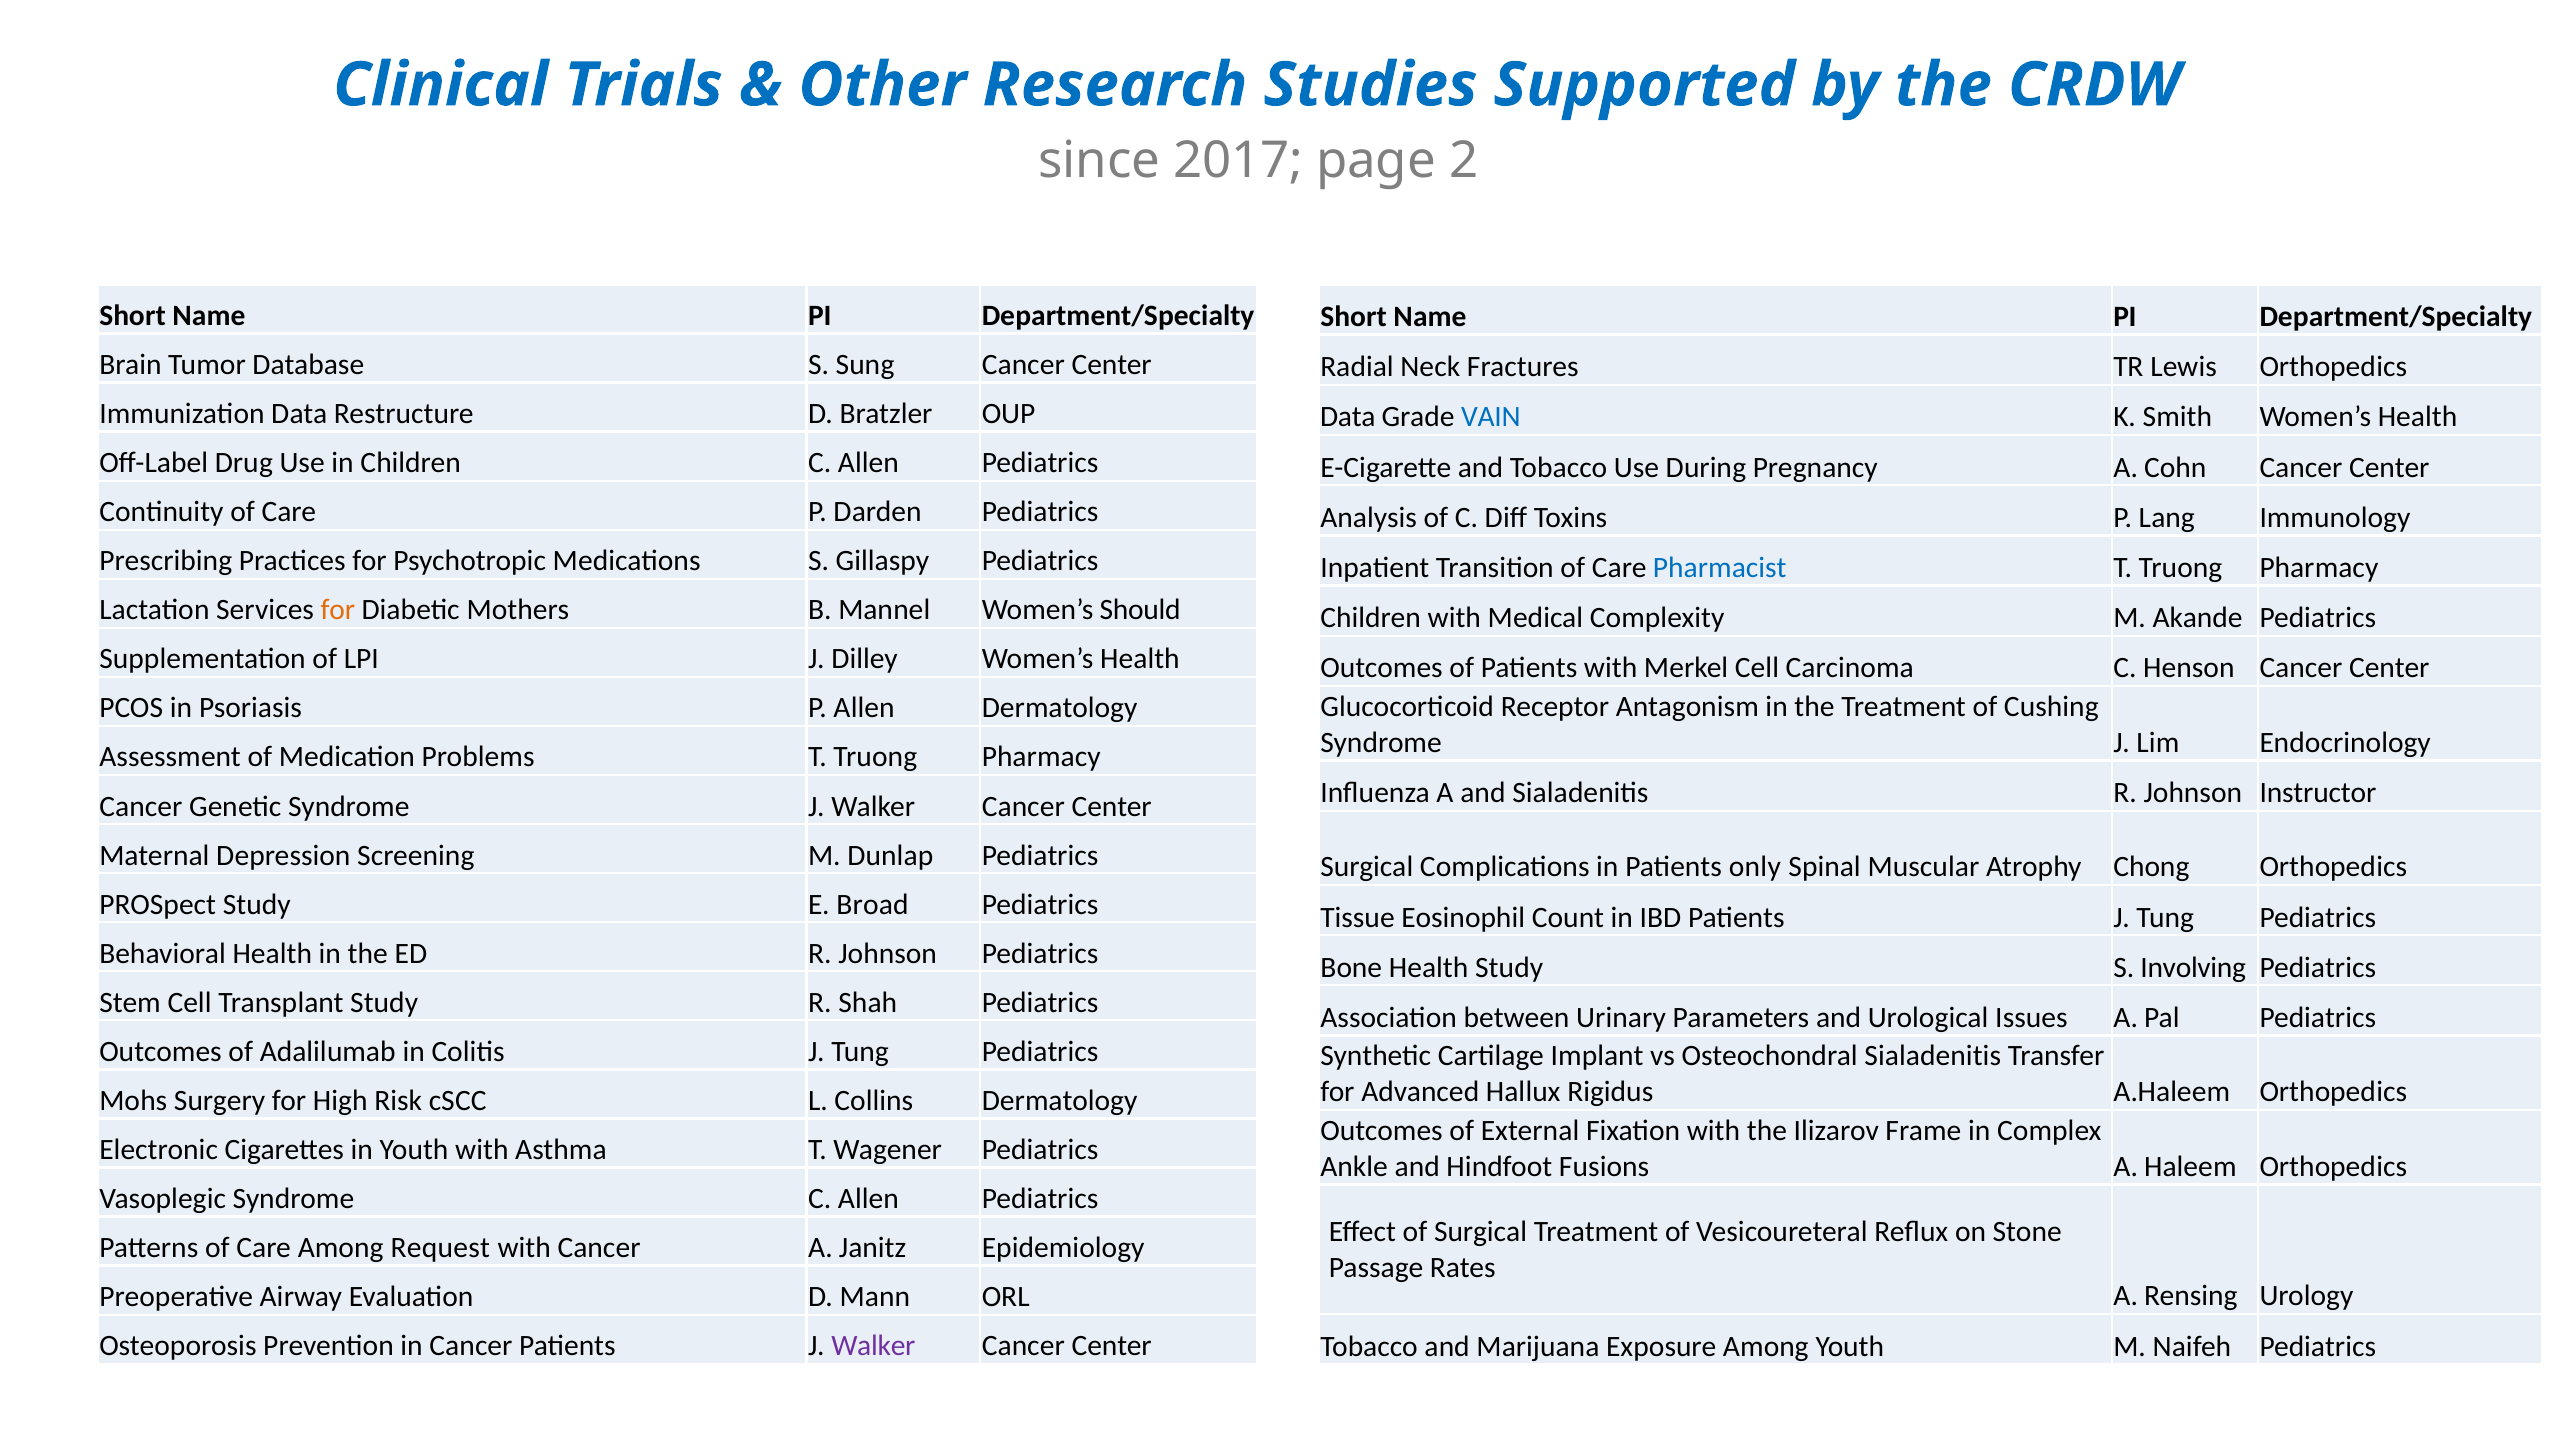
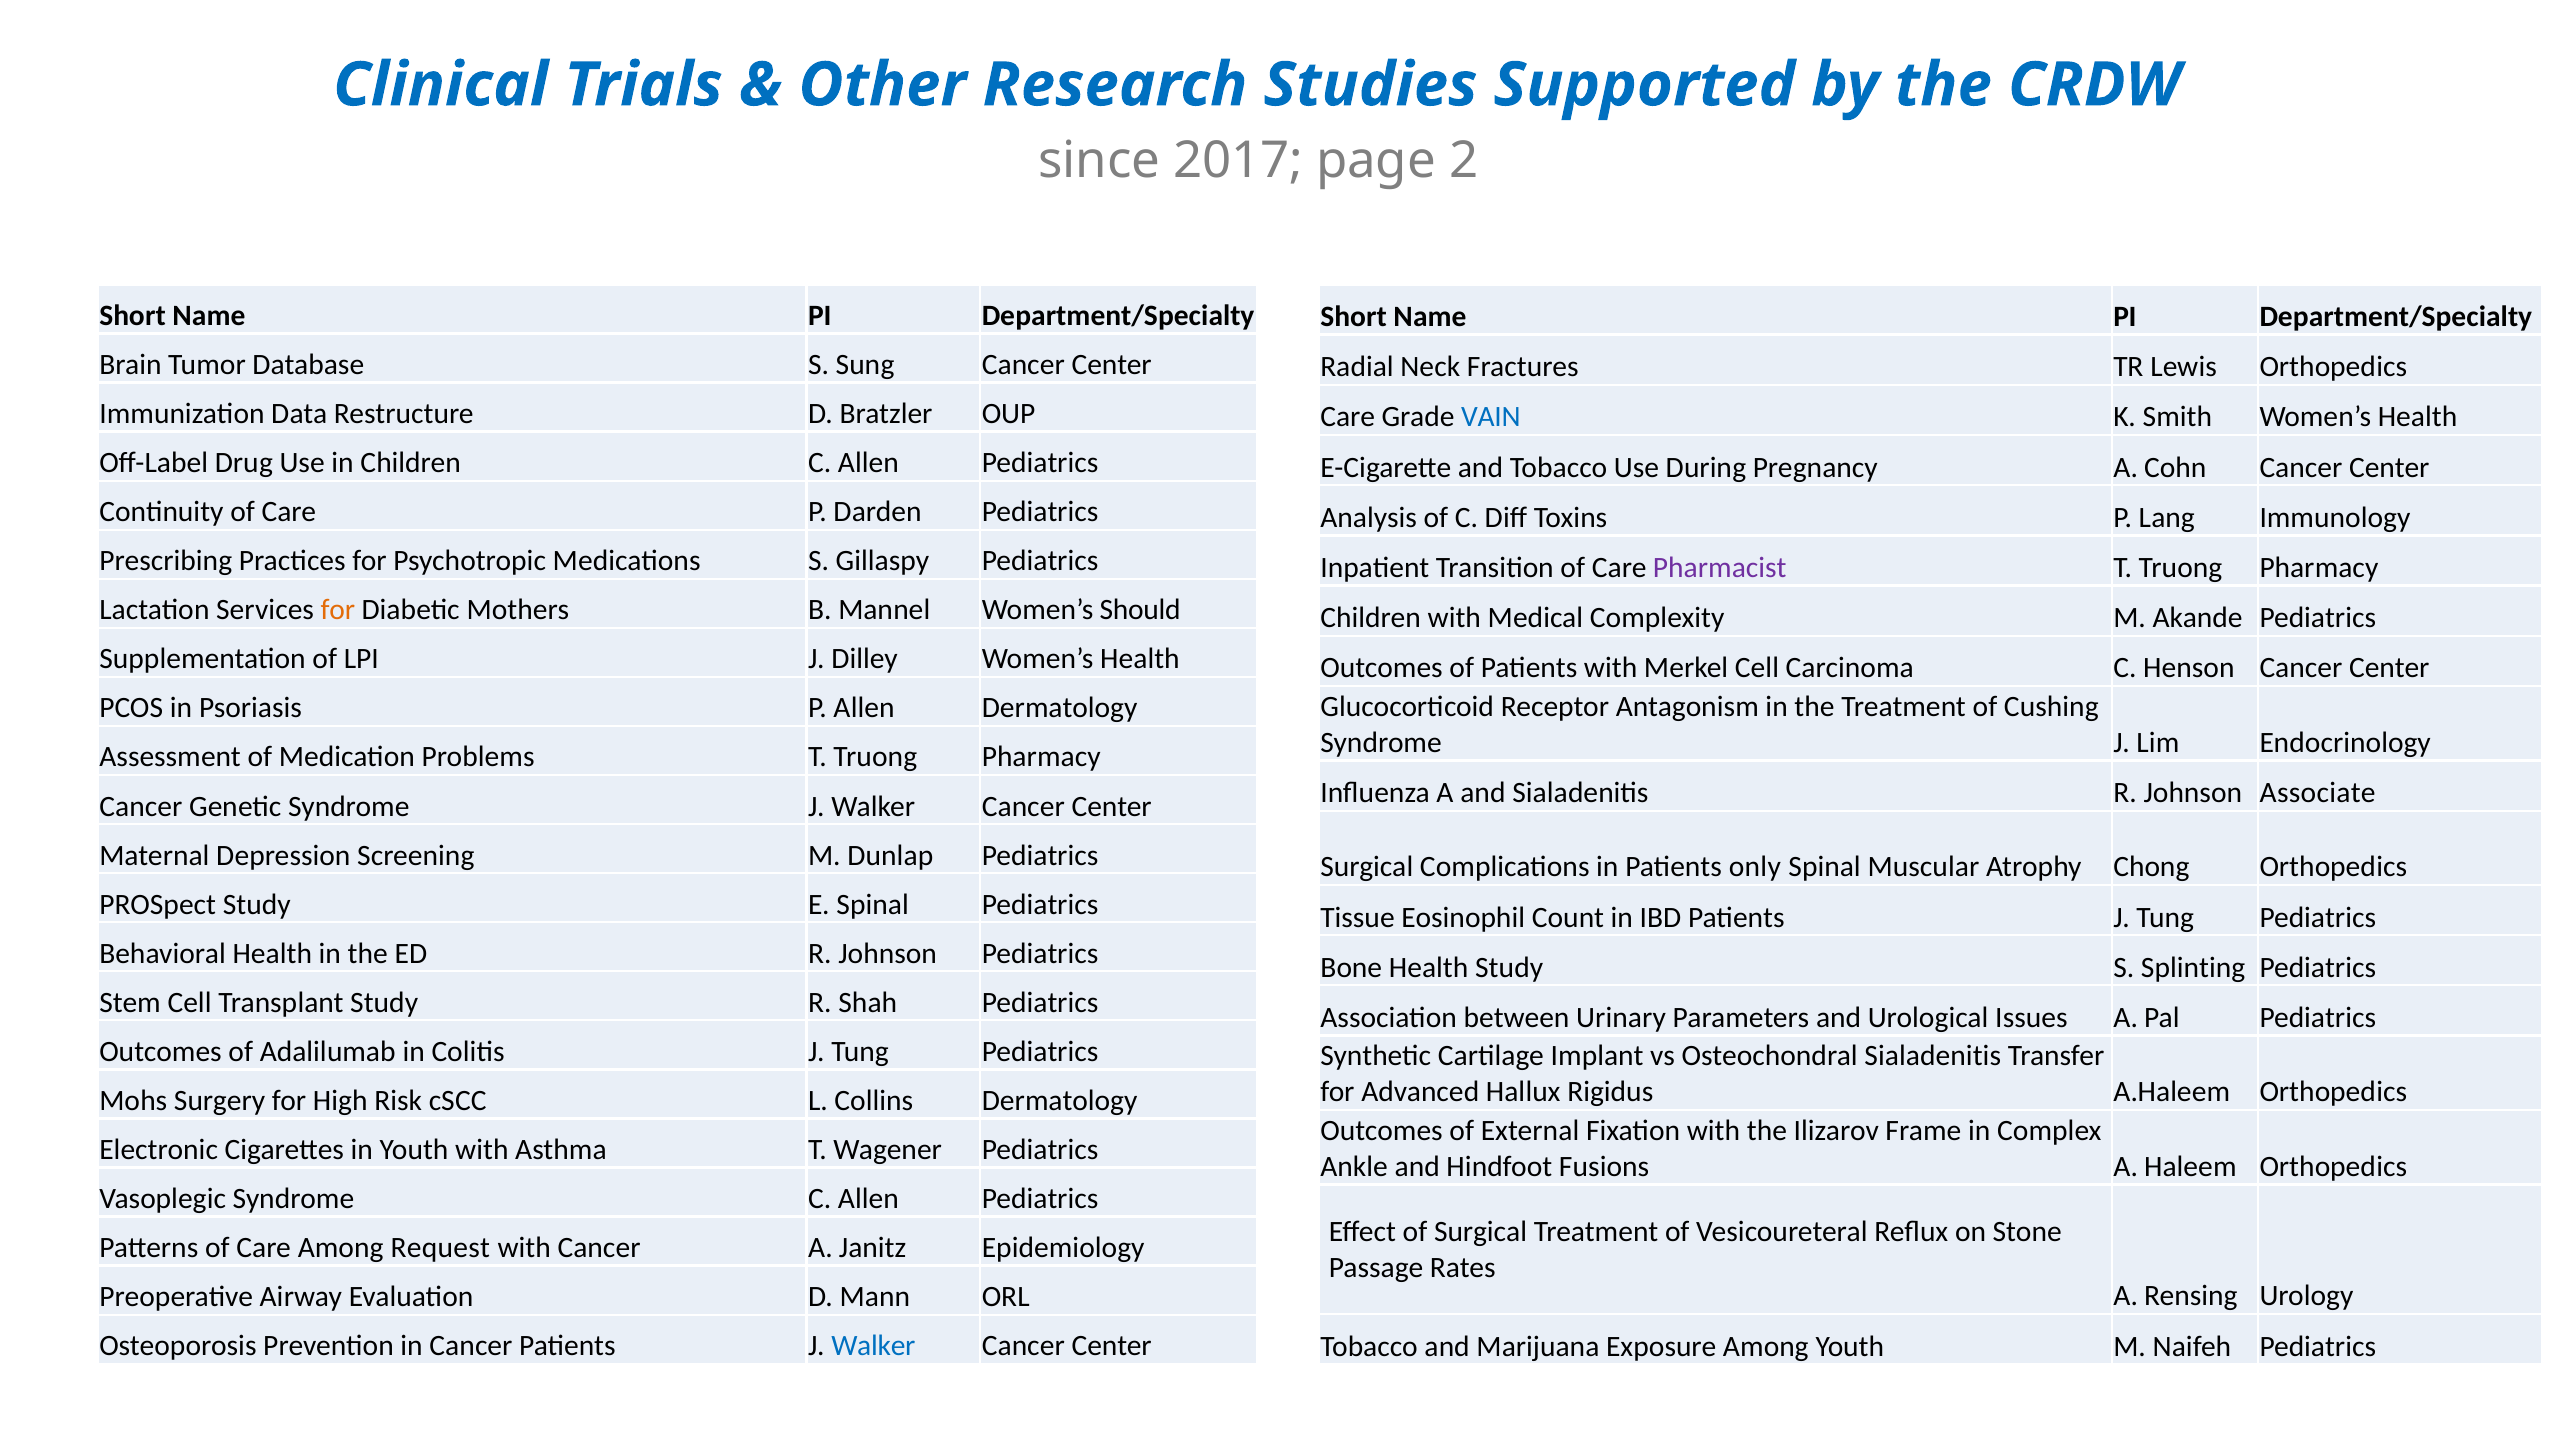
Data: Data -> Care (1348, 417)
Pharmacist colour: blue -> purple (1720, 568)
Instructor: Instructor -> Associate (2318, 793)
E Broad: Broad -> Spinal (873, 904)
Involving: Involving -> Splinting (2193, 968)
Walker colour: purple -> blue (873, 1346)
